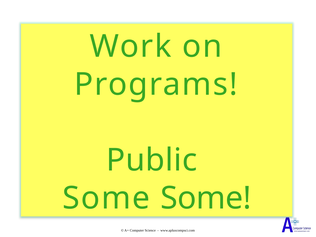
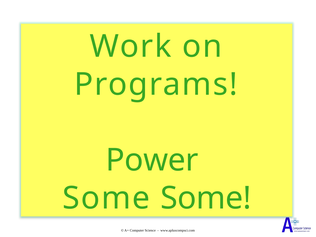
Public: Public -> Power (152, 160)
